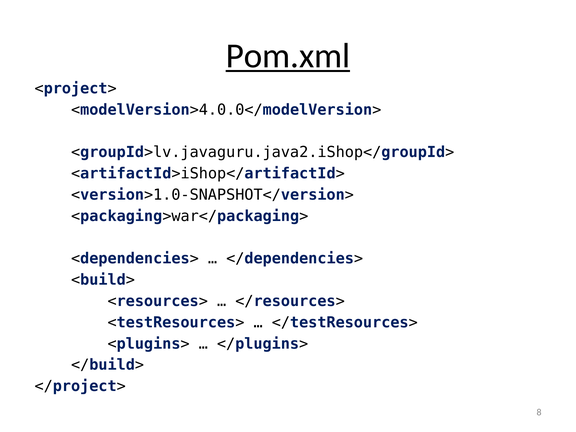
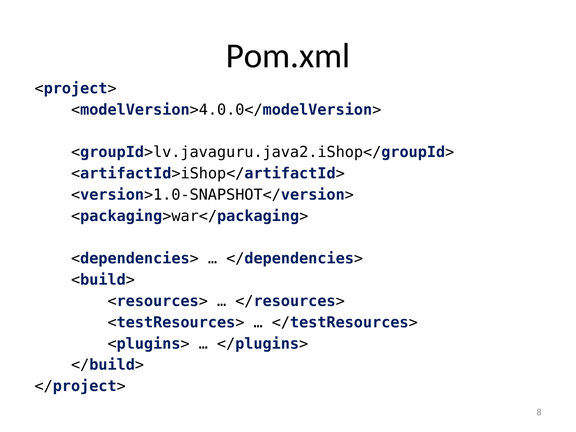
Pom.xml underline: present -> none (288, 56)
